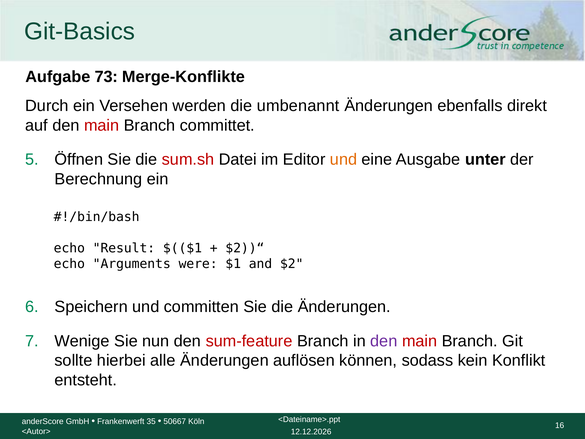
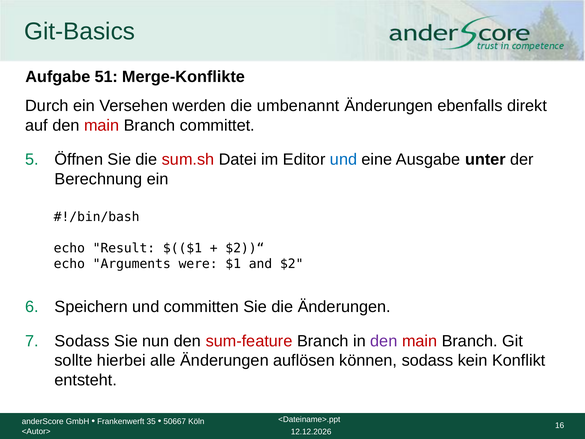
73: 73 -> 51 (106, 77)
und colour: orange -> blue (344, 159)
Wenige: Wenige -> Sodass (82, 341)
